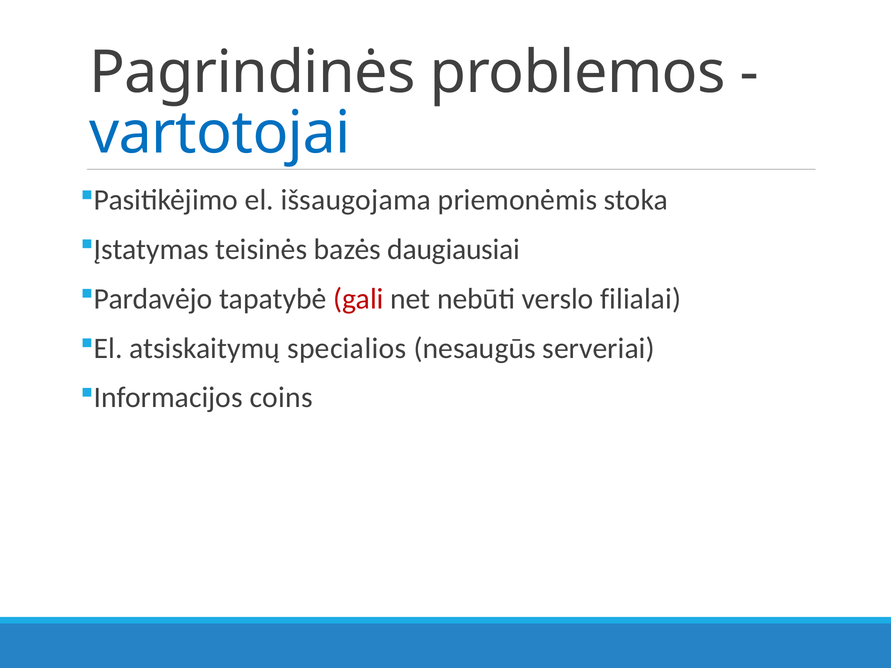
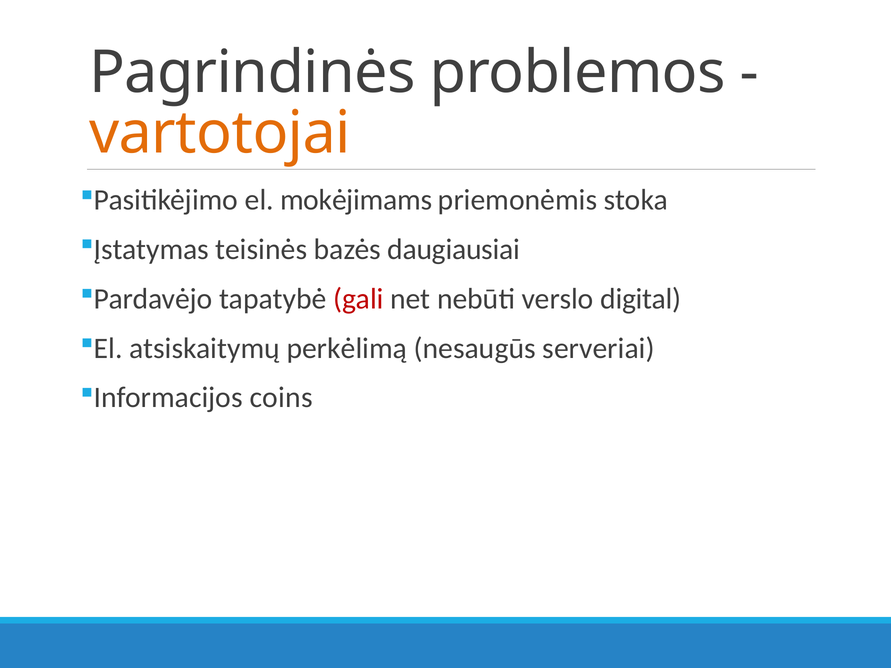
vartotojai colour: blue -> orange (220, 133)
išsaugojama: išsaugojama -> mokėjimams (356, 200)
filialai: filialai -> digital (641, 299)
specialios: specialios -> perkėlimą (347, 348)
